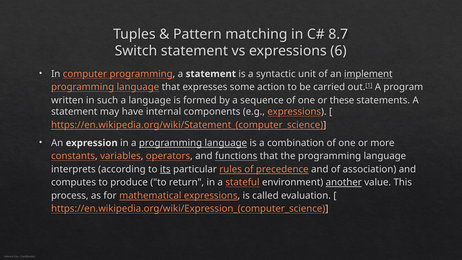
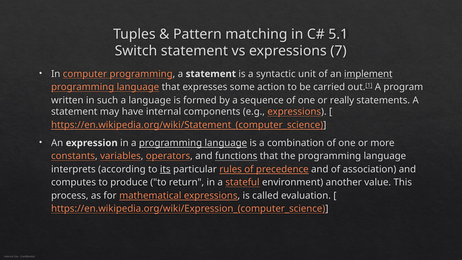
8.7: 8.7 -> 5.1 (338, 34)
6: 6 -> 7 (338, 51)
these: these -> really (342, 100)
another underline: present -> none (344, 182)
